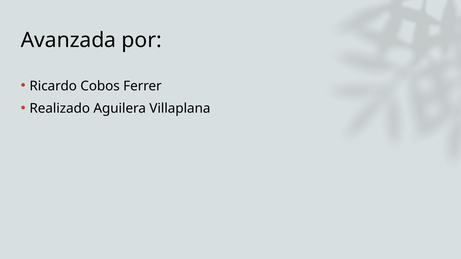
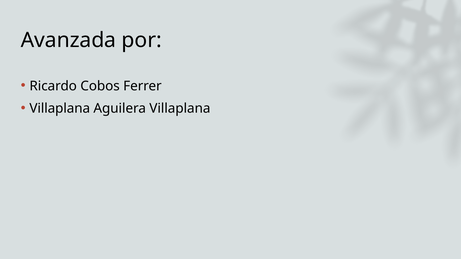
Realizado: Realizado -> Villaplana (60, 109)
